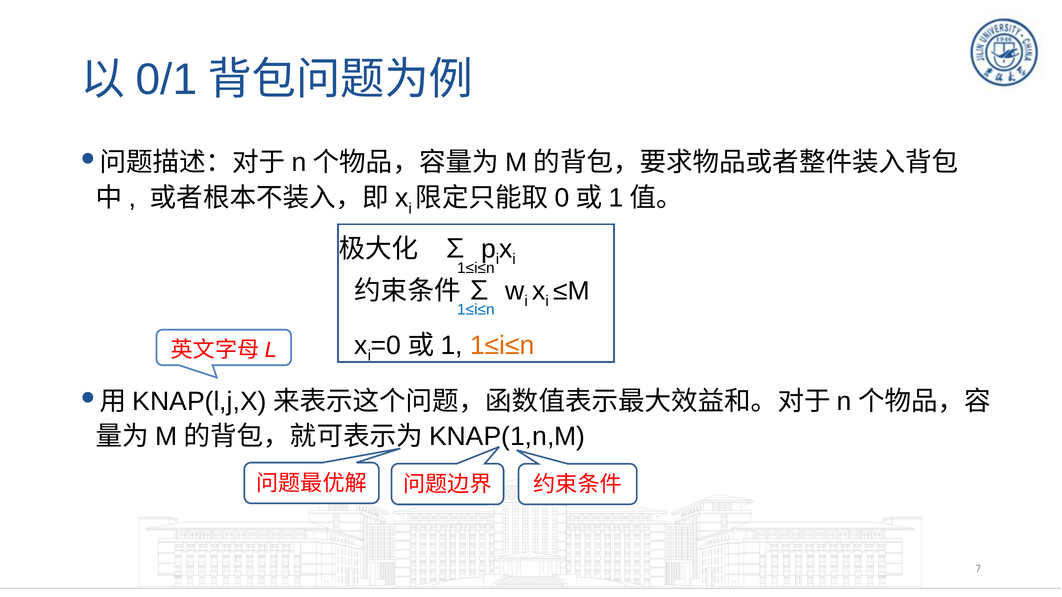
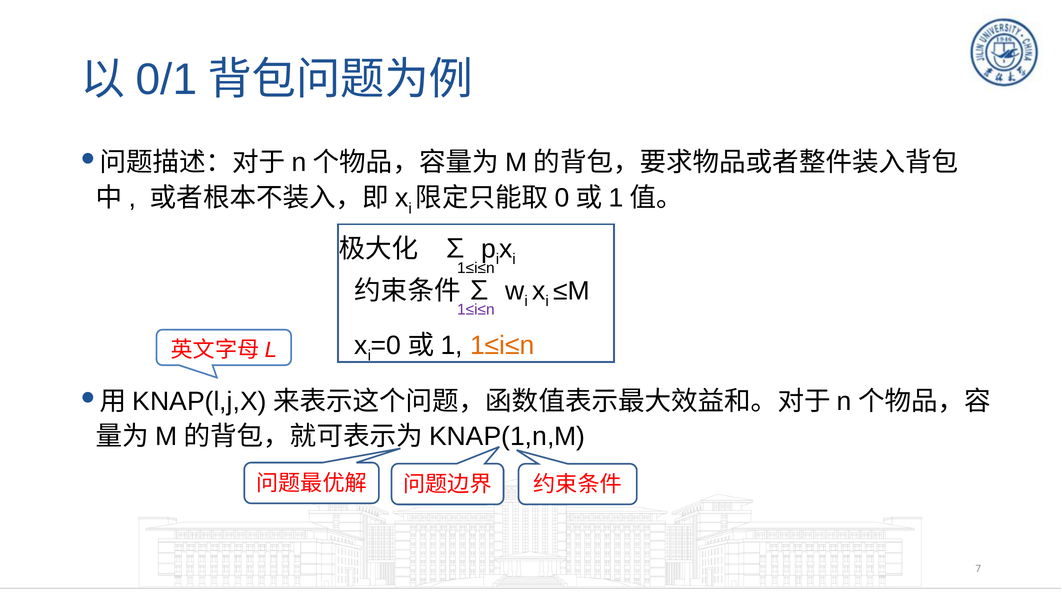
1≤i≤n colour: blue -> purple (476, 310)
